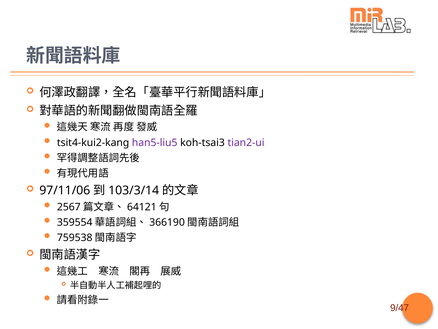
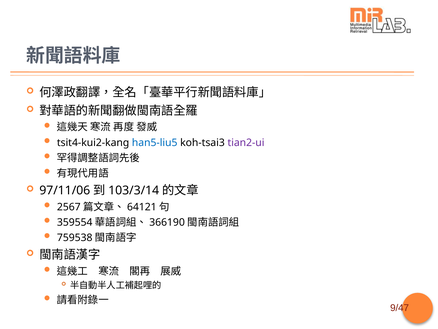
han5-liu5 colour: purple -> blue (155, 142)
